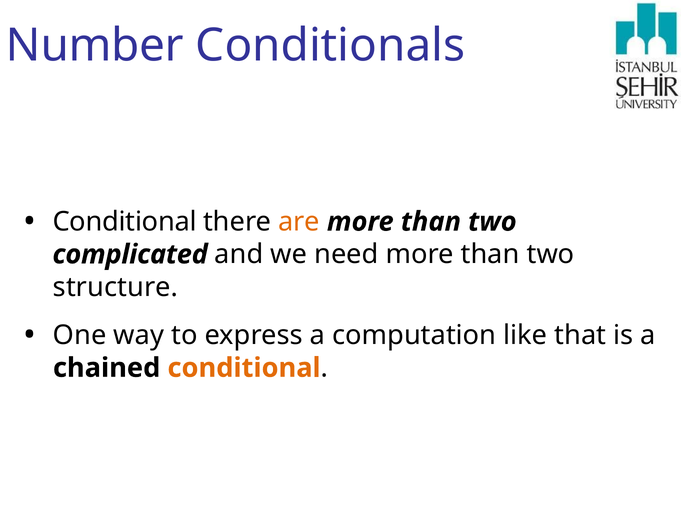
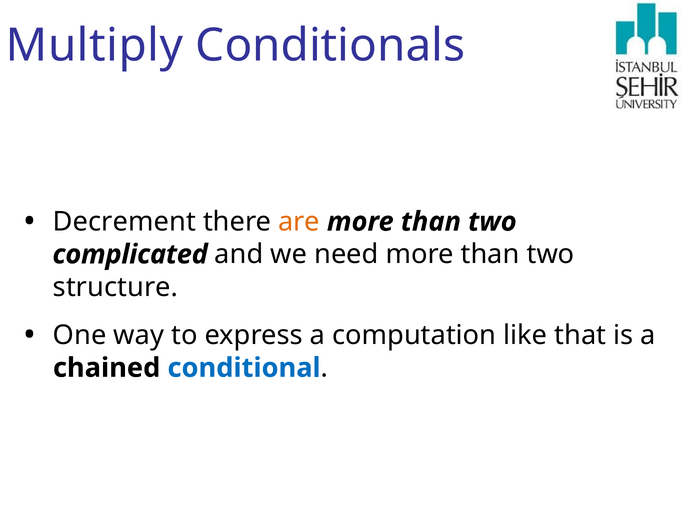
Number: Number -> Multiply (95, 46)
Conditional: Conditional -> Decrement (124, 222)
conditional colour: orange -> blue (244, 368)
